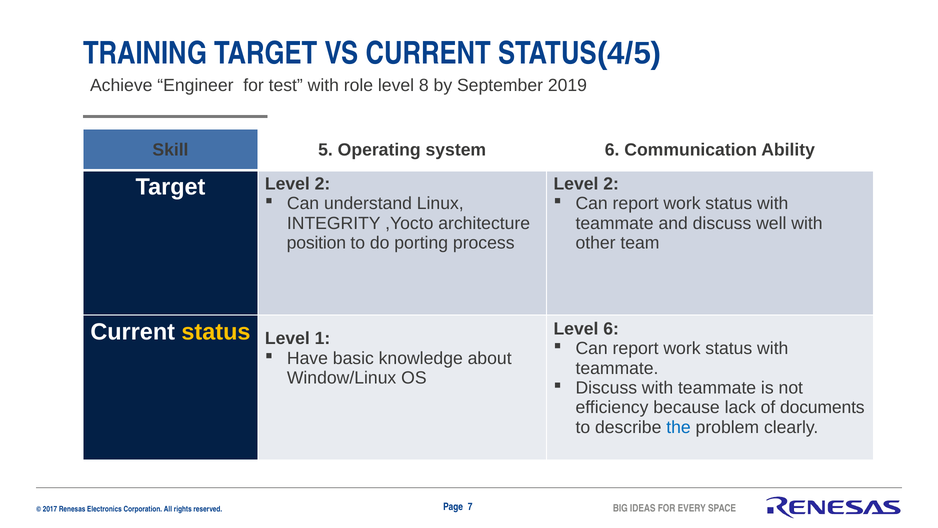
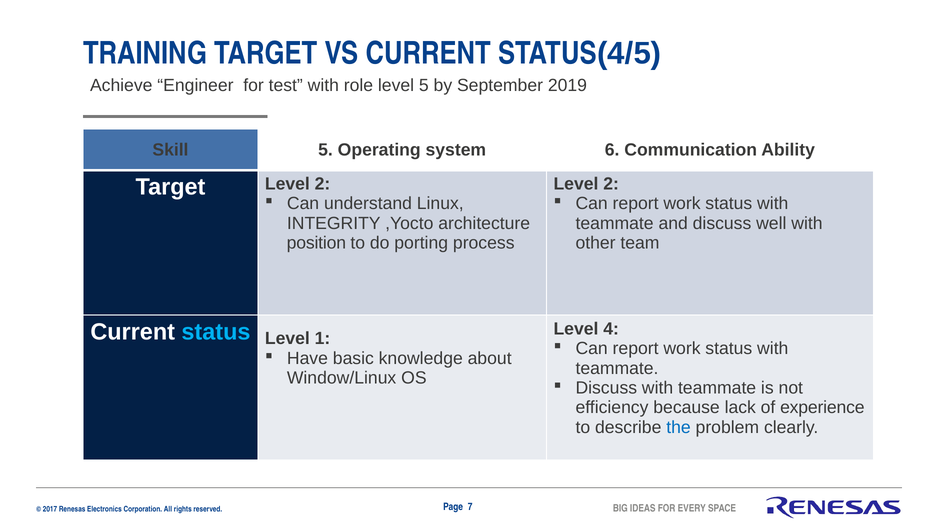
level 8: 8 -> 5 (424, 86)
Level 6: 6 -> 4 (611, 329)
status colour: yellow -> light blue (216, 332)
documents: documents -> experience (822, 407)
